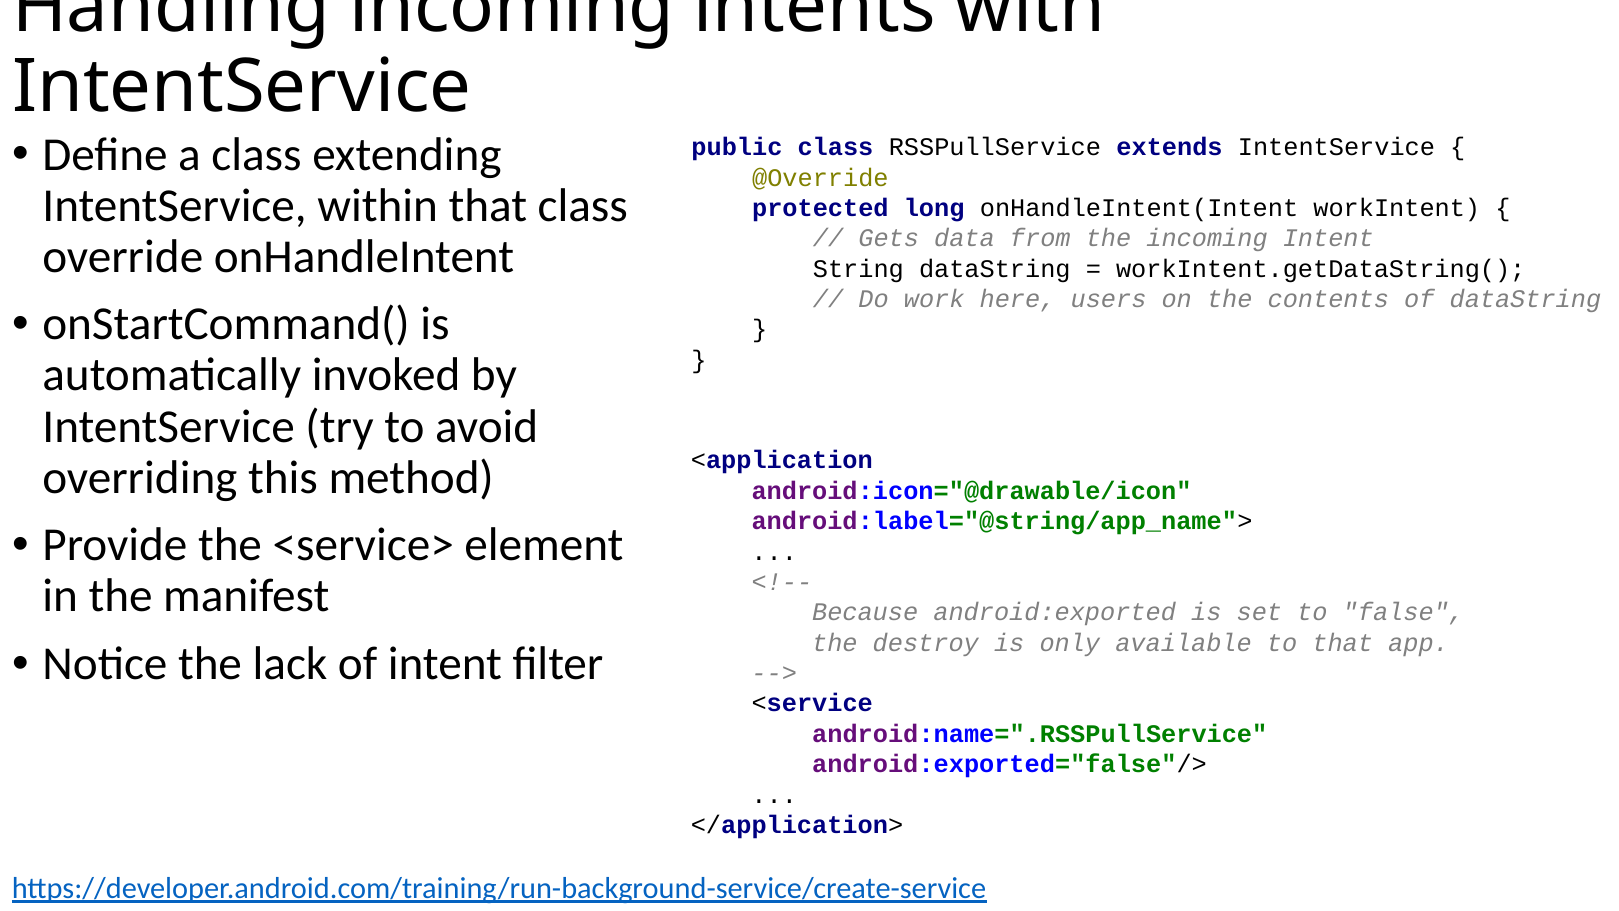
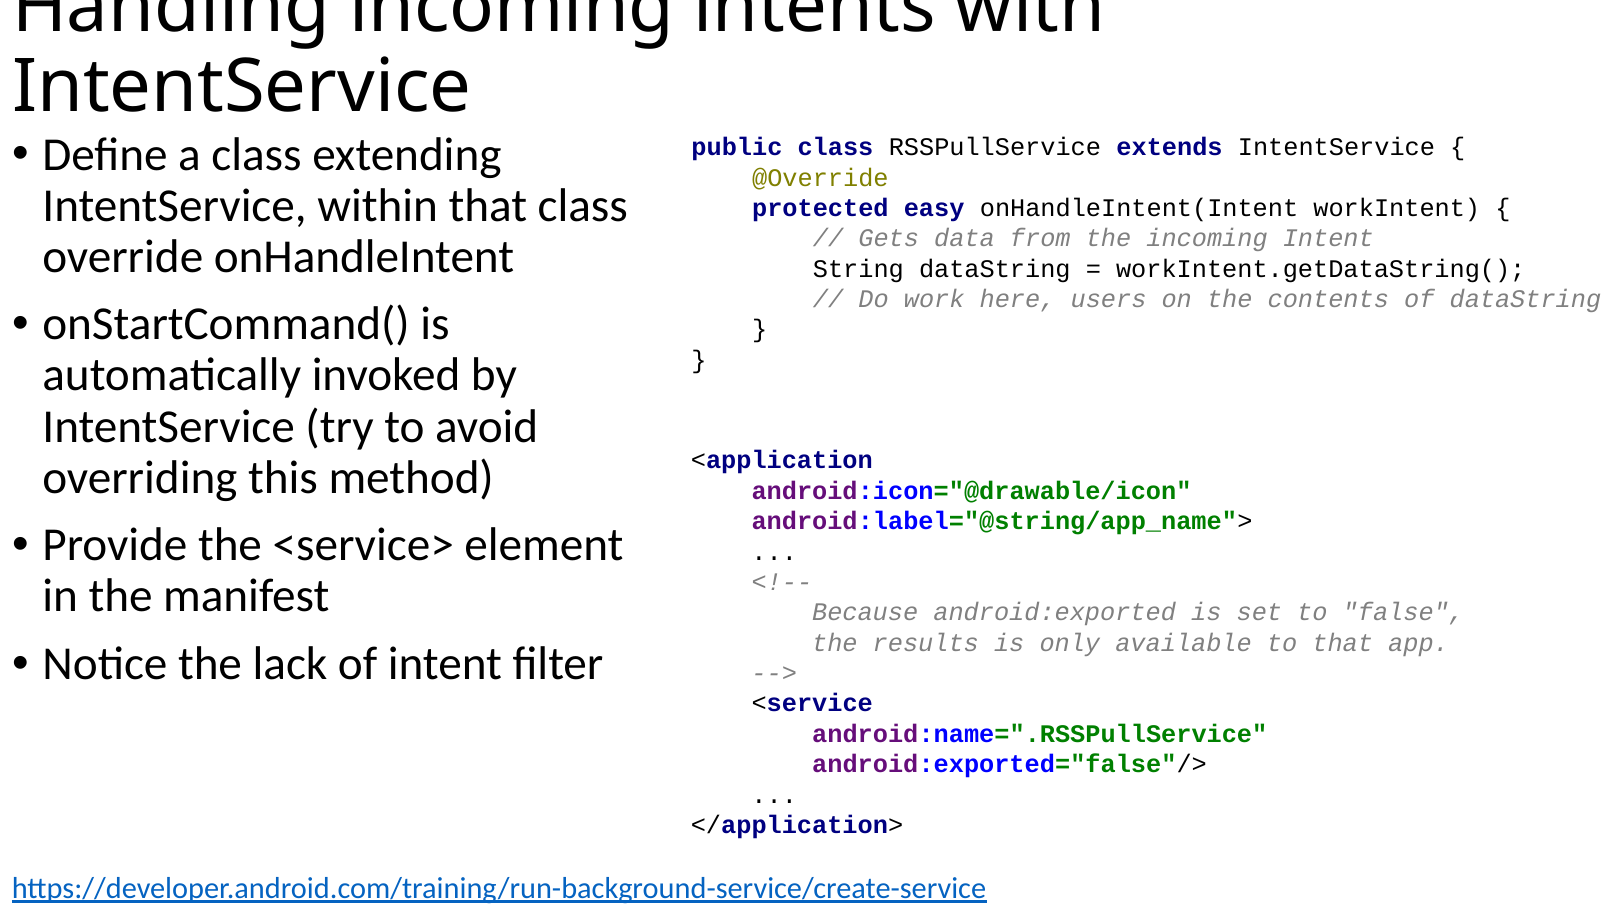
long: long -> easy (934, 208)
destroy: destroy -> results (926, 643)
